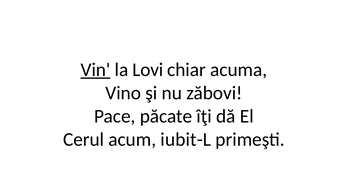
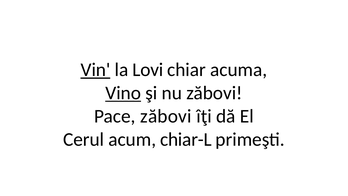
Vino underline: none -> present (123, 93)
Pace păcate: păcate -> zăbovi (166, 116)
iubit-L: iubit-L -> chiar-L (186, 139)
